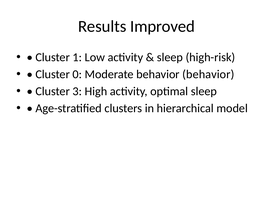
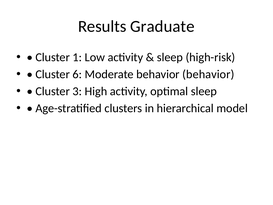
Improved: Improved -> Graduate (162, 26)
0: 0 -> 6 (77, 74)
